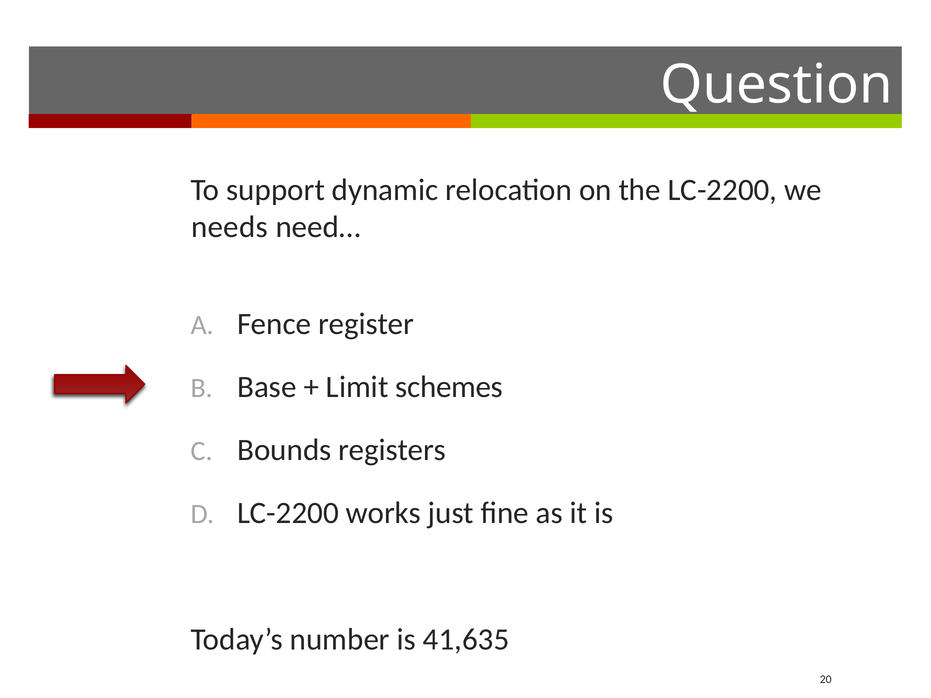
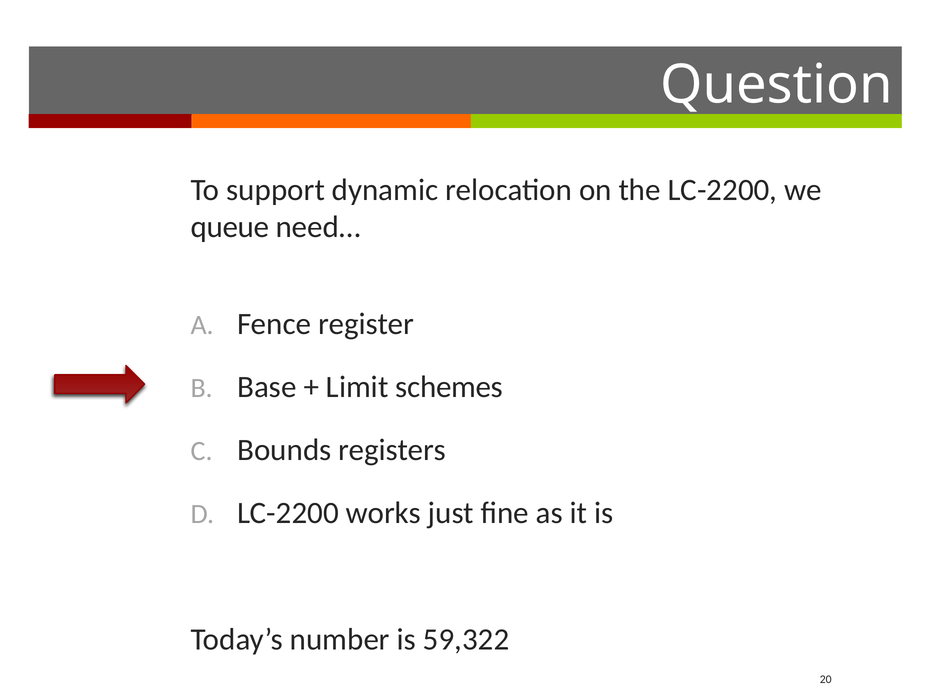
needs: needs -> queue (230, 227)
41,635: 41,635 -> 59,322 (466, 640)
